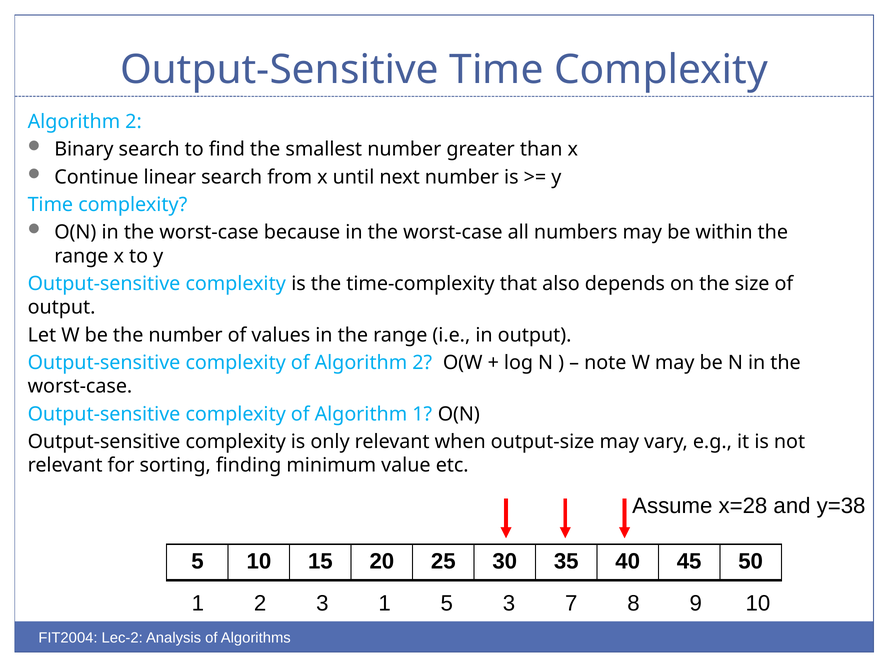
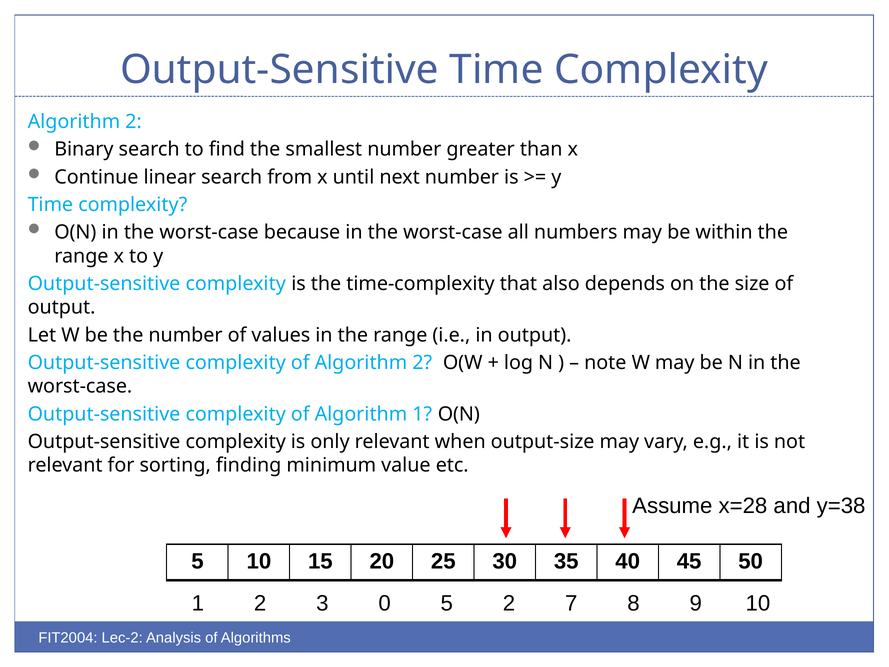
3 1: 1 -> 0 (385, 603)
5 3: 3 -> 2 (509, 603)
